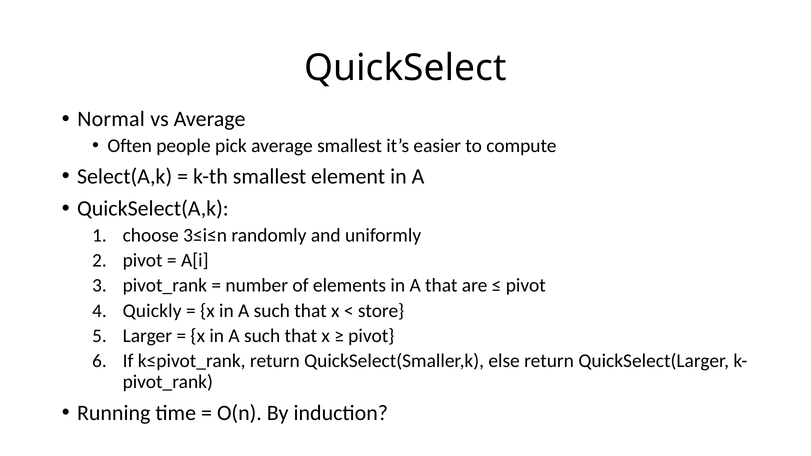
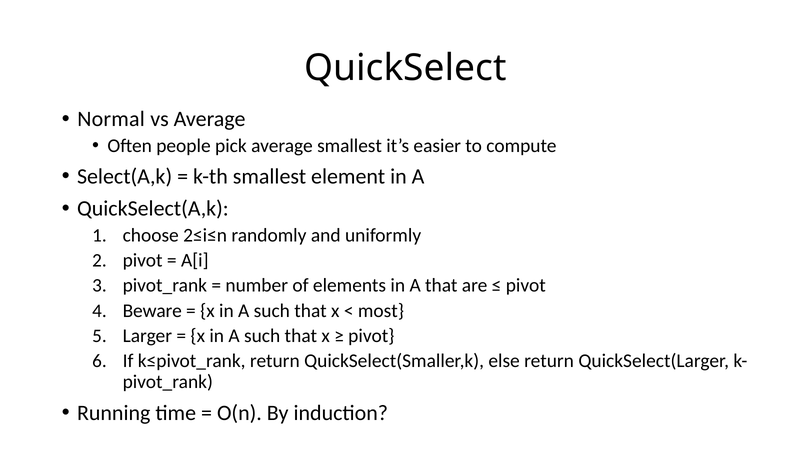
3≤i≤n: 3≤i≤n -> 2≤i≤n (205, 235)
Quickly: Quickly -> Beware (152, 311)
store: store -> most (381, 311)
